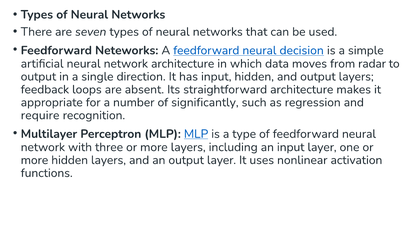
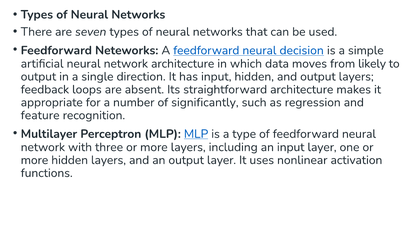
radar: radar -> likely (372, 64)
require: require -> feature (40, 115)
